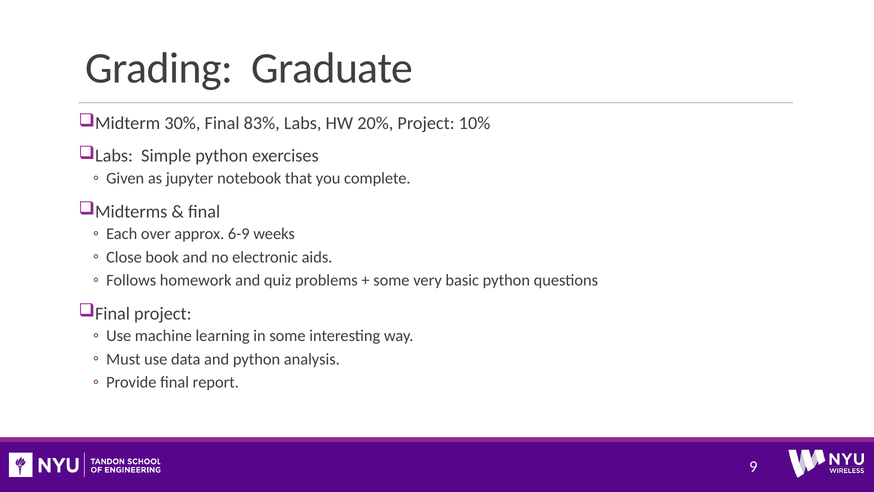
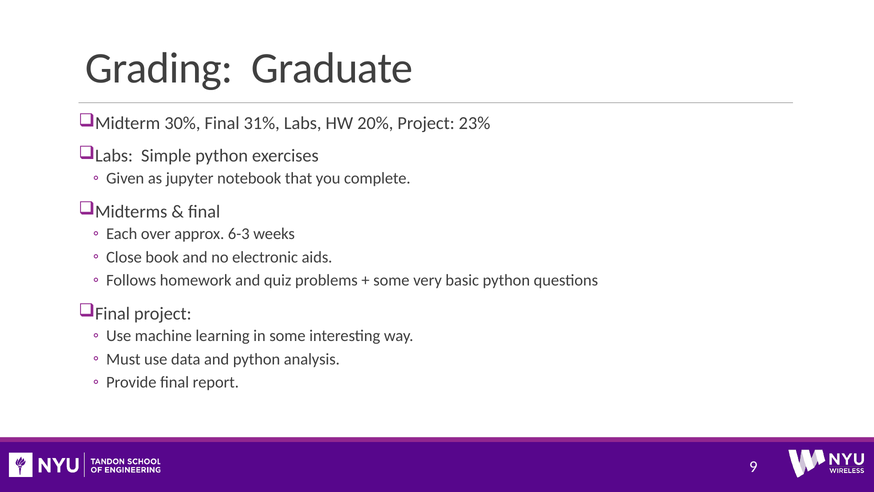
83%: 83% -> 31% (262, 123)
10%: 10% -> 23% (475, 123)
6-9: 6-9 -> 6-3 (239, 234)
